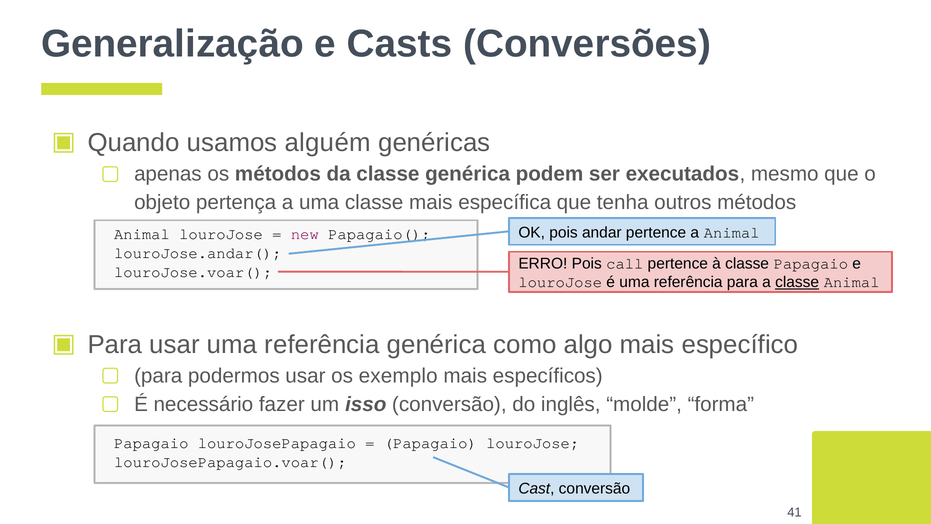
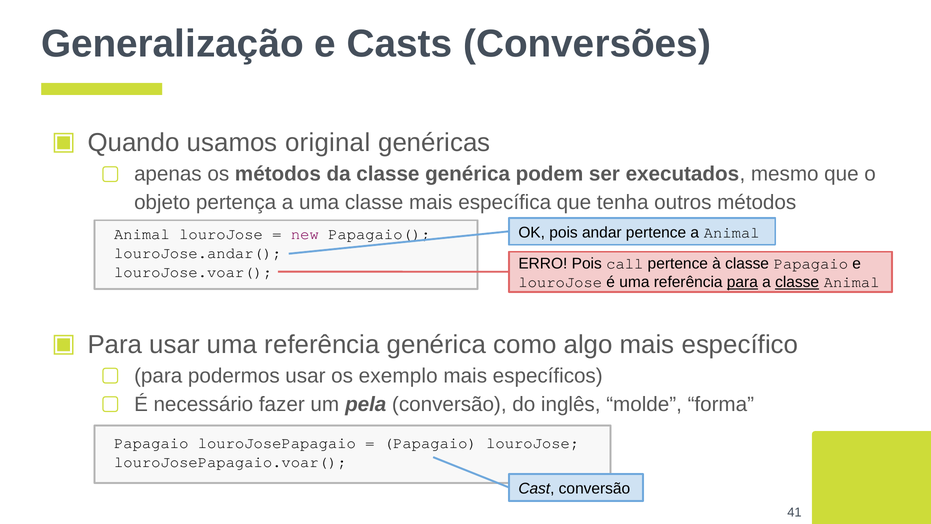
alguém: alguém -> original (328, 143)
para underline: none -> present (742, 282)
isso: isso -> pela (366, 404)
